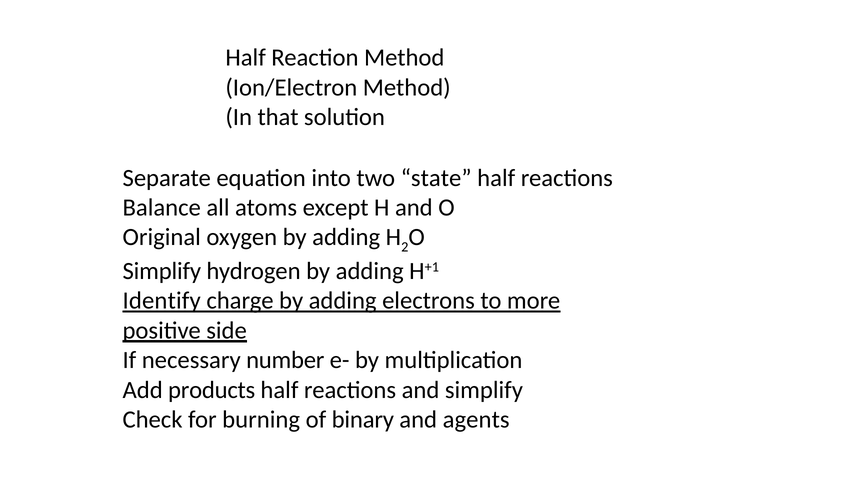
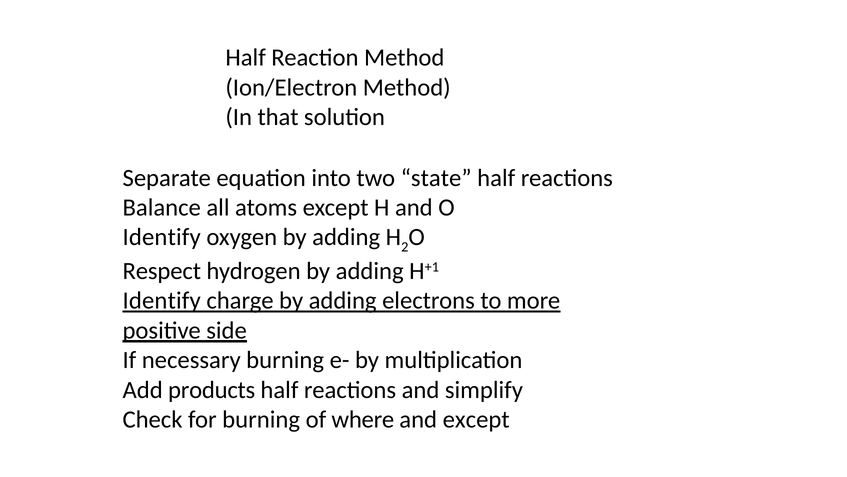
Original: Original -> Identify (162, 237)
Simplify: Simplify -> Respect (162, 271)
necessary number: number -> burning (285, 360)
binary: binary -> where (363, 419)
and agents: agents -> except (476, 419)
